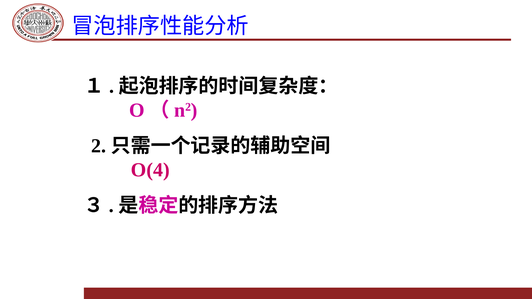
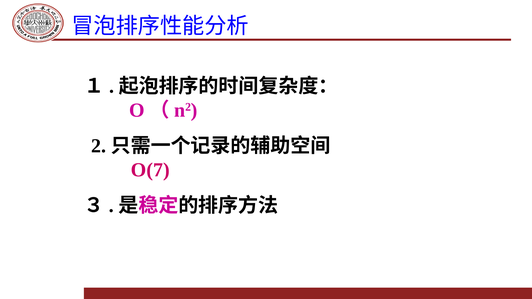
O(4: O(4 -> O(7 (150, 170)
